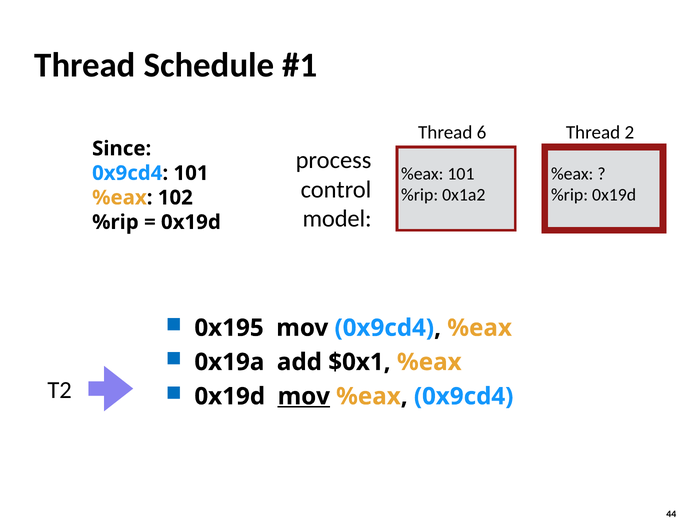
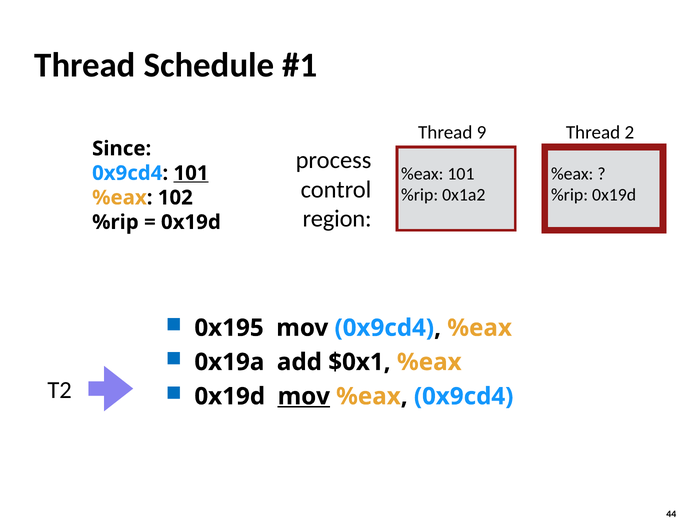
6: 6 -> 9 (482, 132)
101 underline: none -> present (191, 173)
model: model -> region (337, 219)
